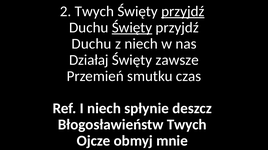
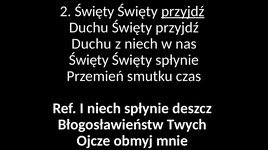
2 Twych: Twych -> Święty (95, 11)
Święty underline: present -> none (132, 28)
Działaj: Działaj -> Święty (89, 60)
Święty zawsze: zawsze -> spłynie (177, 60)
